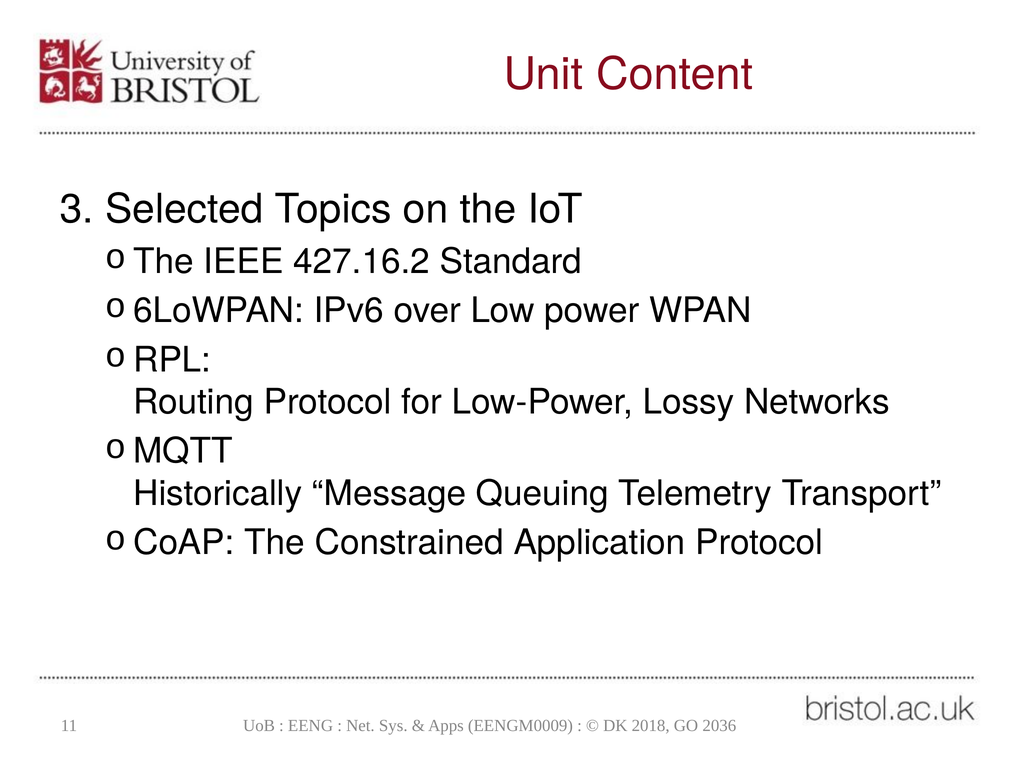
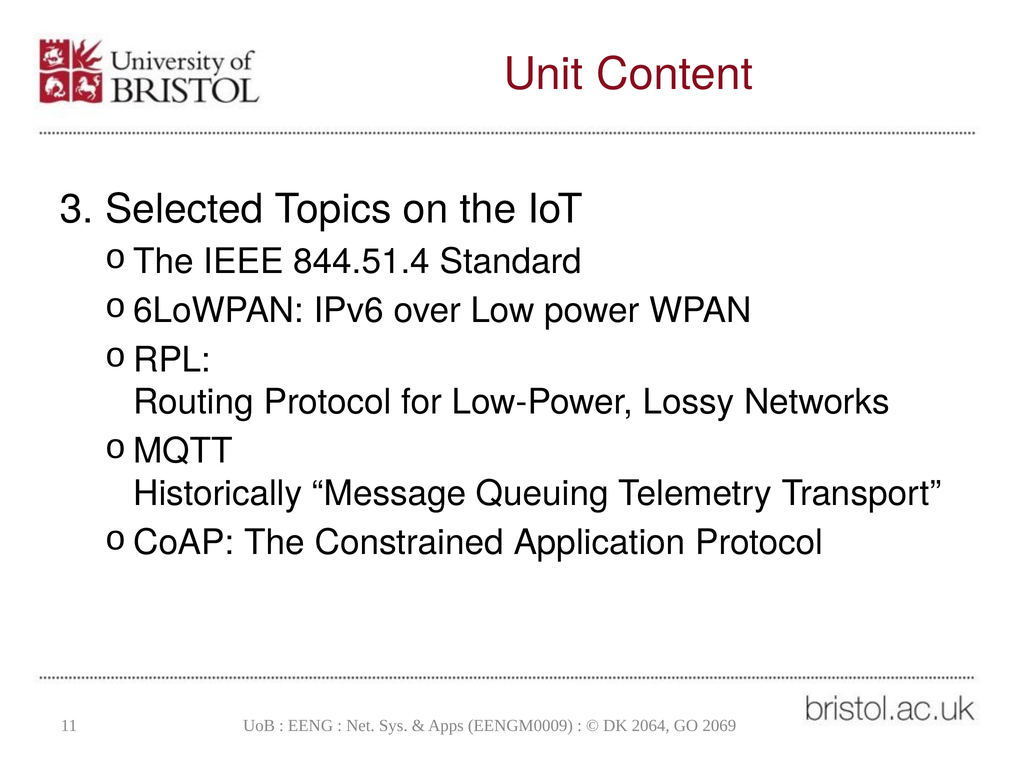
427.16.2: 427.16.2 -> 844.51.4 (362, 262)
2018: 2018 -> 2064 (651, 726)
2036: 2036 -> 2069 (719, 726)
